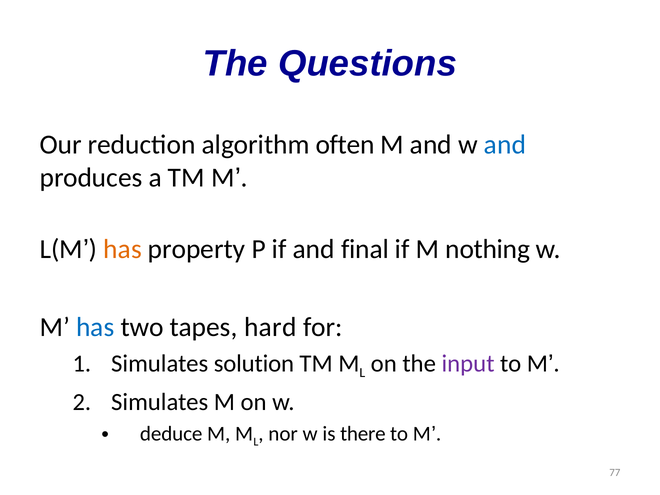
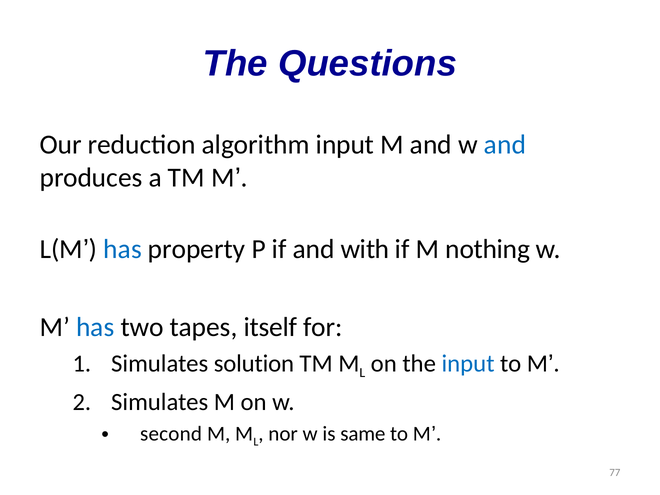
algorithm often: often -> input (345, 144)
has colour: orange -> blue (123, 249)
final: final -> with (365, 249)
hard: hard -> itself (271, 327)
input colour: purple -> blue (468, 363)
deduce: deduce -> second (171, 434)
there: there -> same (363, 434)
